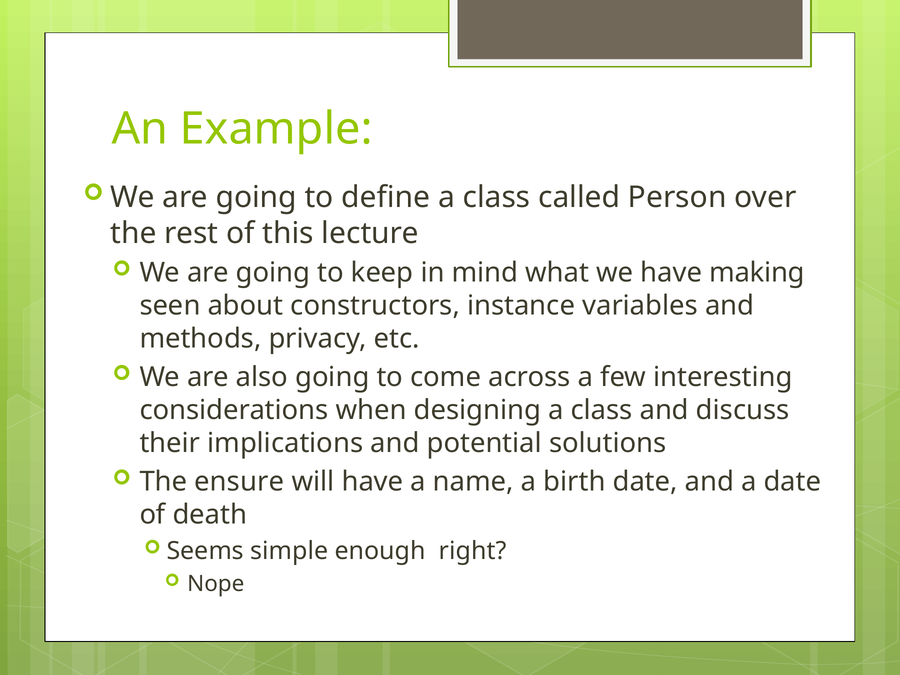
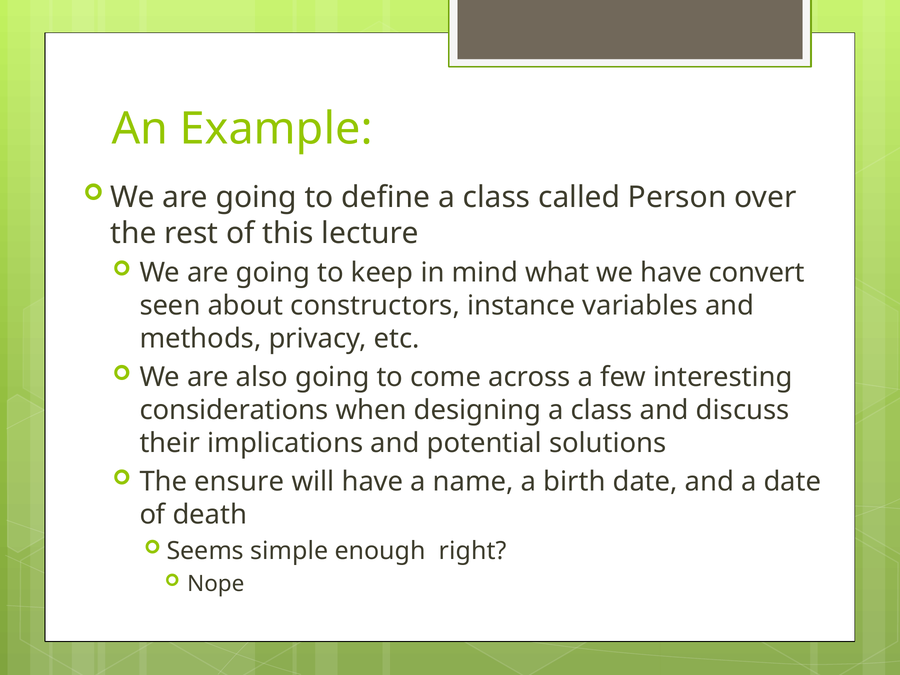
making: making -> convert (757, 273)
